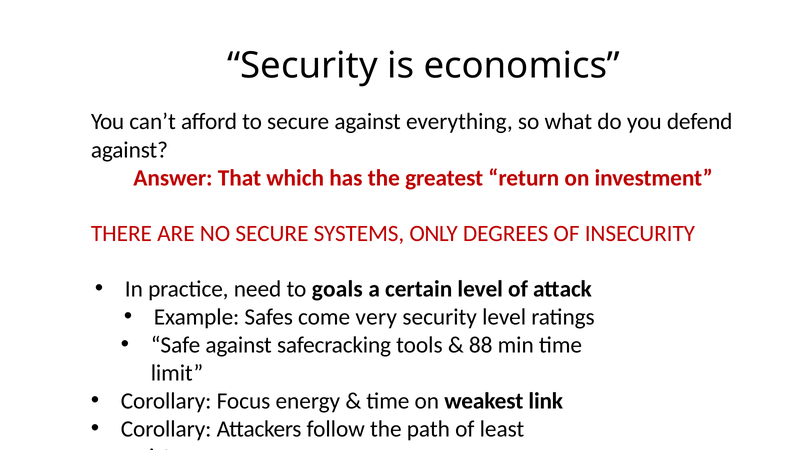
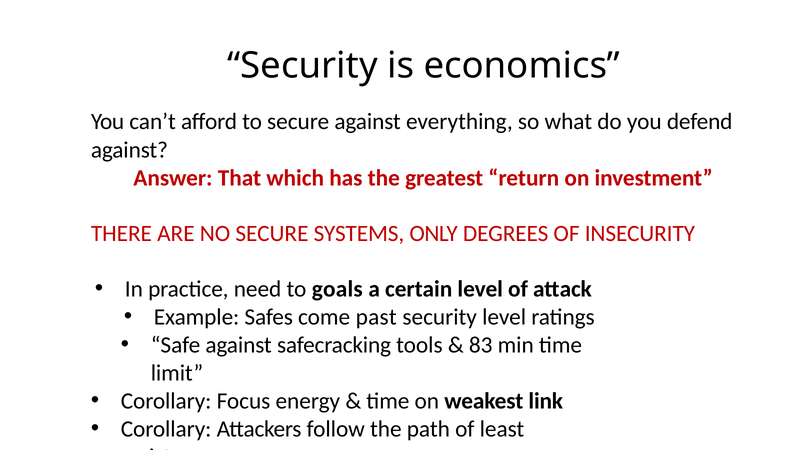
very: very -> past (376, 317)
88: 88 -> 83 (481, 345)
